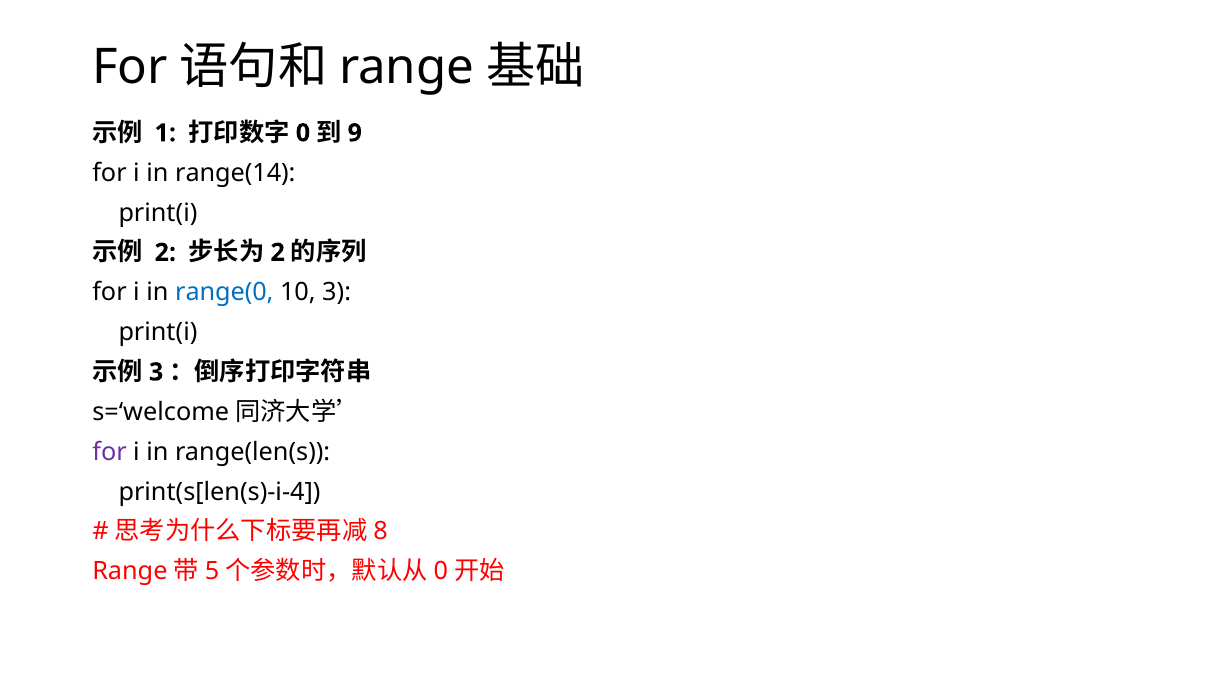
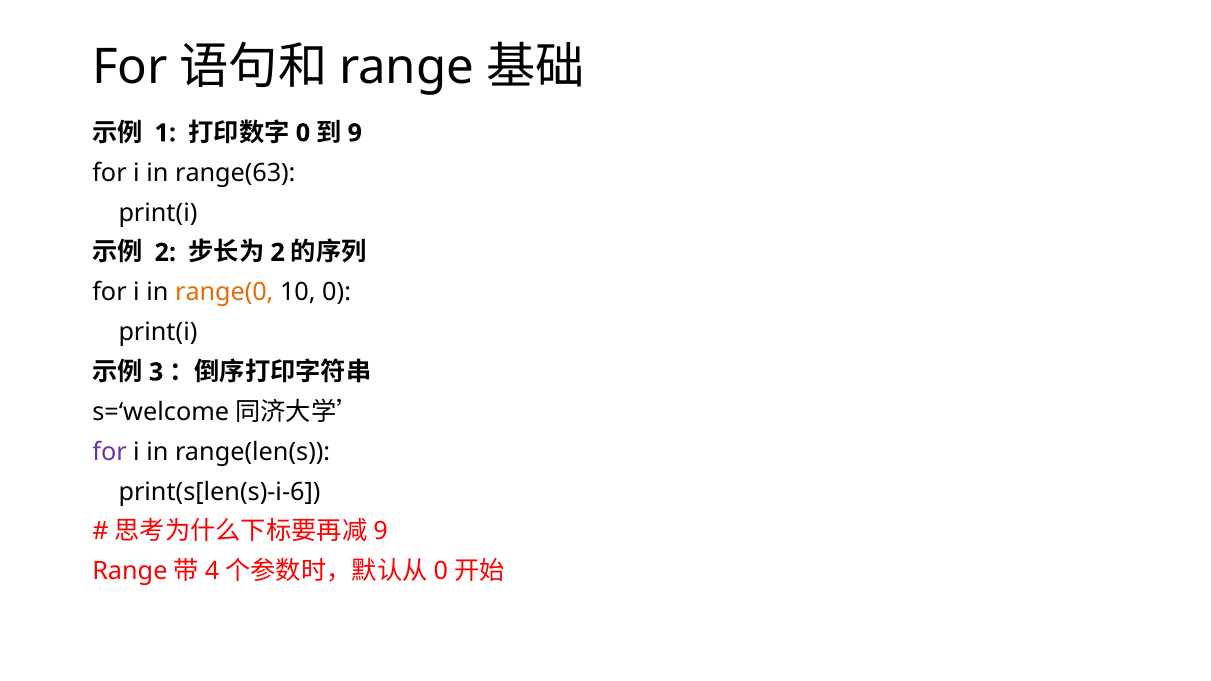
range(14: range(14 -> range(63 (235, 173)
range(0 colour: blue -> orange (224, 292)
10 3: 3 -> 0 (337, 292)
print(s[len(s)-i-4: print(s[len(s)-i-4 -> print(s[len(s)-i-6 (219, 492)
8: 8 -> 9 (381, 532)
5: 5 -> 4 (212, 572)
